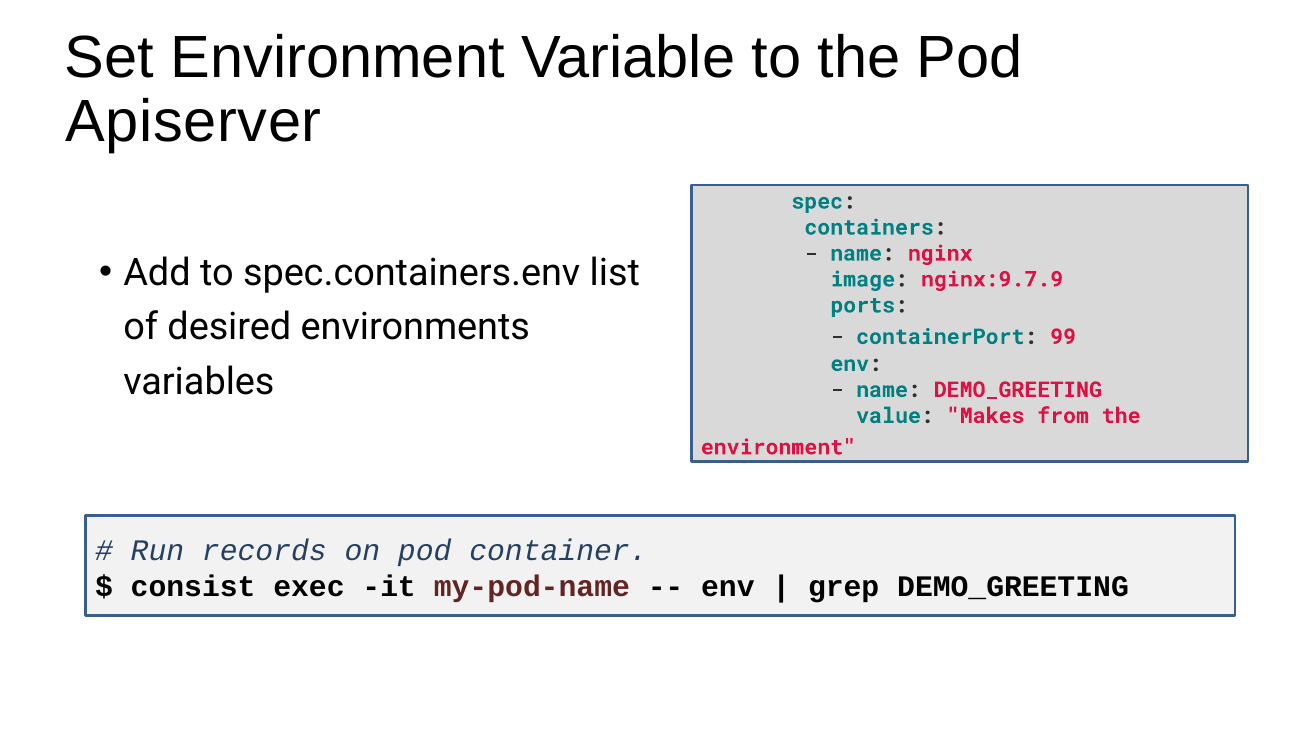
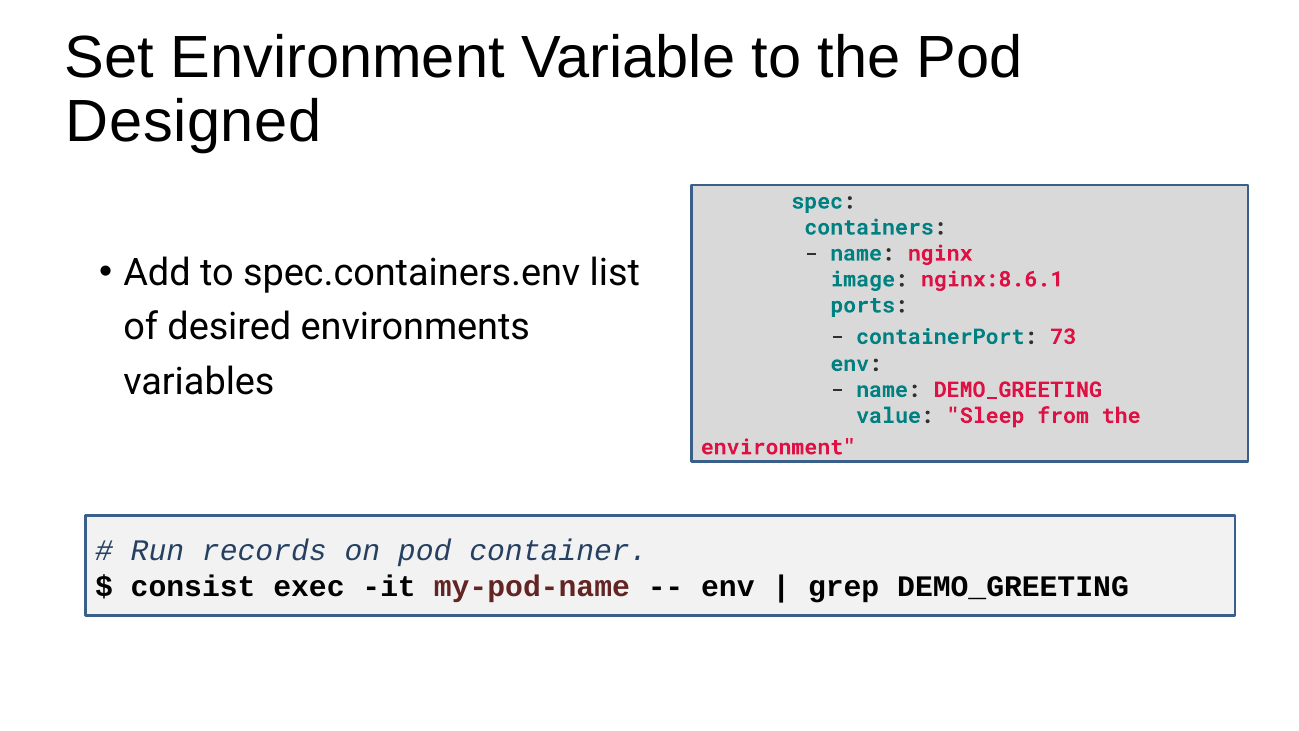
Apiserver: Apiserver -> Designed (194, 122)
nginx:9.7.9: nginx:9.7.9 -> nginx:8.6.1 (992, 279)
99: 99 -> 73 (1063, 337)
Makes: Makes -> Sleep (986, 416)
